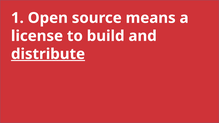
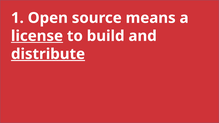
license underline: none -> present (37, 36)
